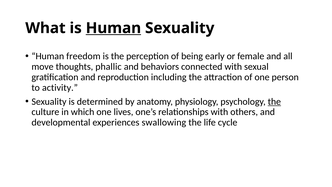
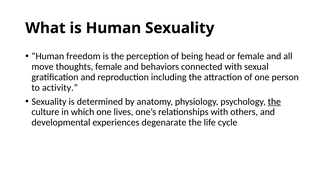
Human underline: present -> none (113, 28)
early: early -> head (215, 56)
thoughts phallic: phallic -> female (109, 67)
swallowing: swallowing -> degenarate (164, 122)
